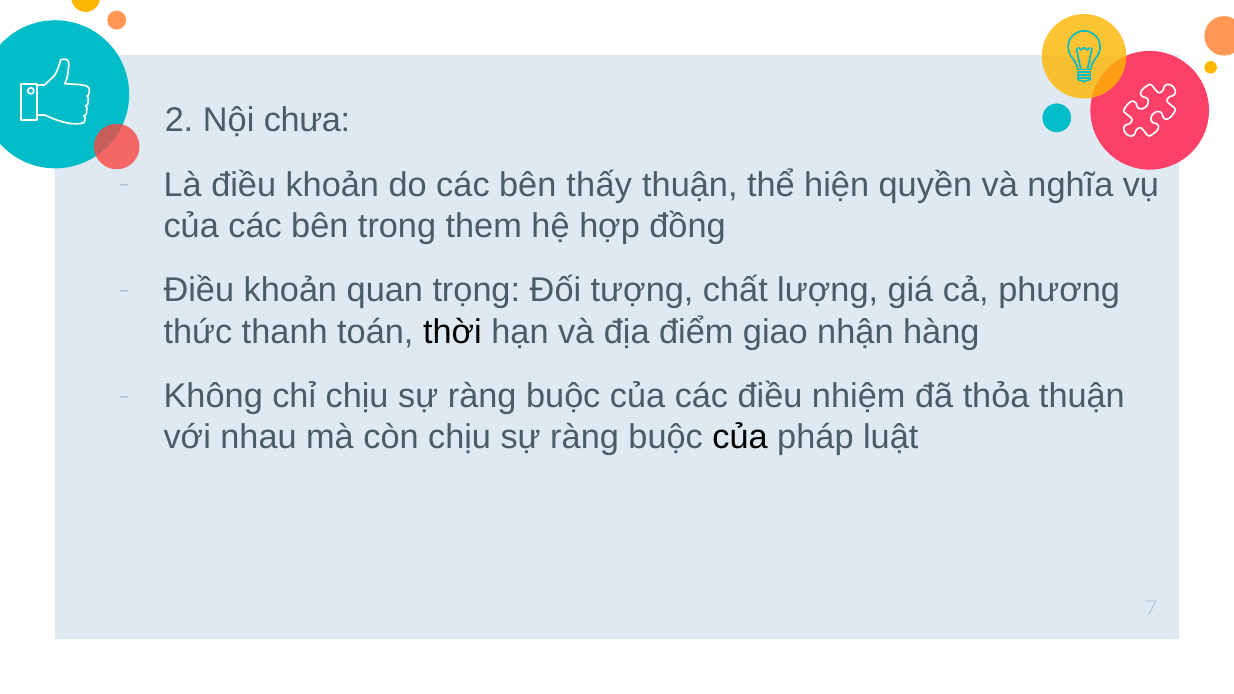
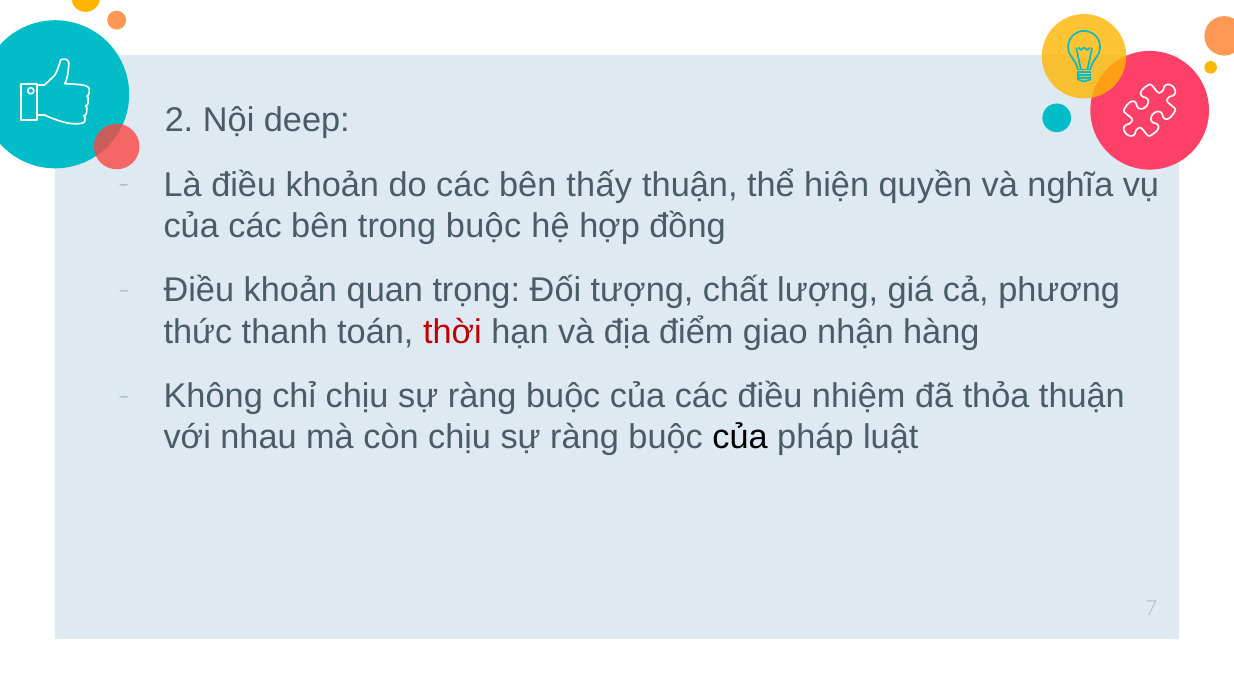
chưa: chưa -> deep (307, 121)
trong them: them -> buộc (484, 226)
thời colour: black -> red (452, 332)
